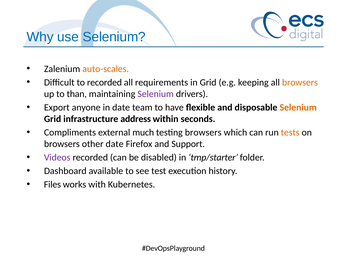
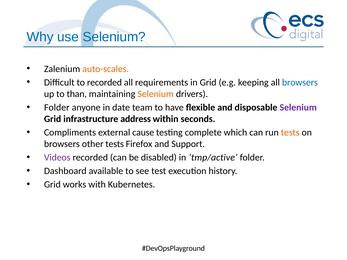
browsers colour: orange -> blue (300, 82)
Selenium colour: purple -> orange (156, 94)
Export: Export -> Folder (57, 107)
Selenium colour: orange -> purple (298, 107)
much: much -> cause (143, 133)
testing browsers: browsers -> complete (203, 133)
other date: date -> tests (115, 144)
tmp/starter: tmp/starter -> tmp/active (213, 158)
Files: Files -> Grid (52, 185)
